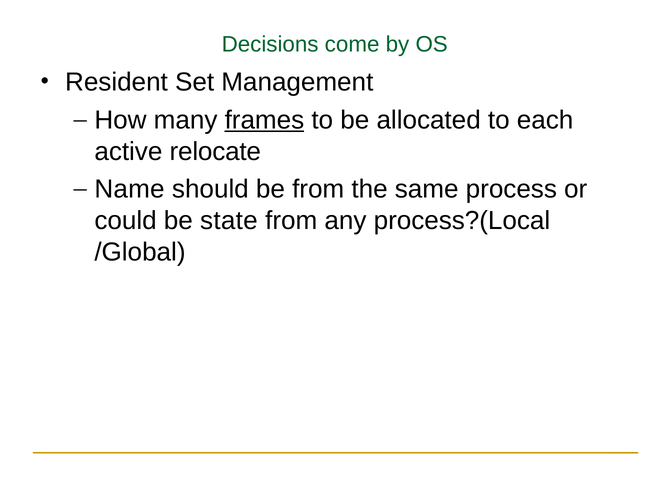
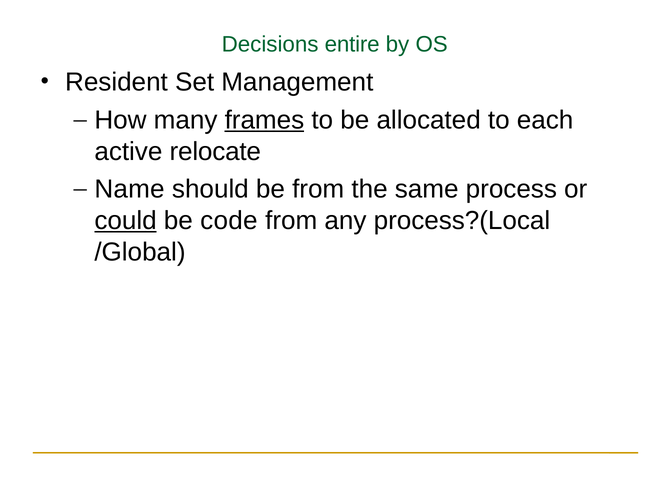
come: come -> entire (352, 44)
could underline: none -> present (126, 221)
state: state -> code (229, 221)
